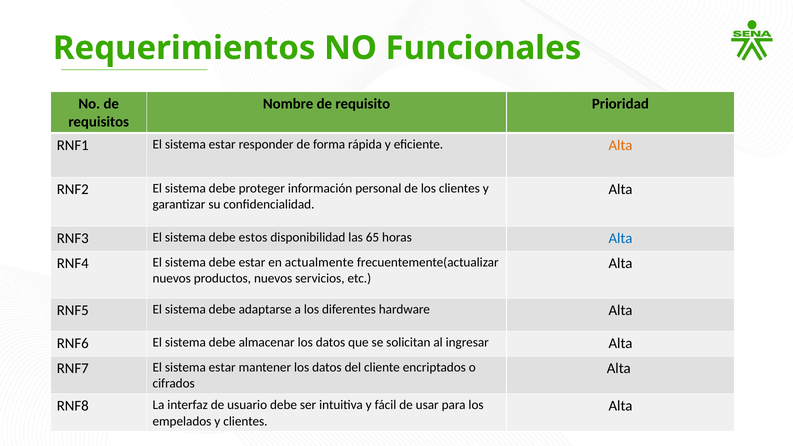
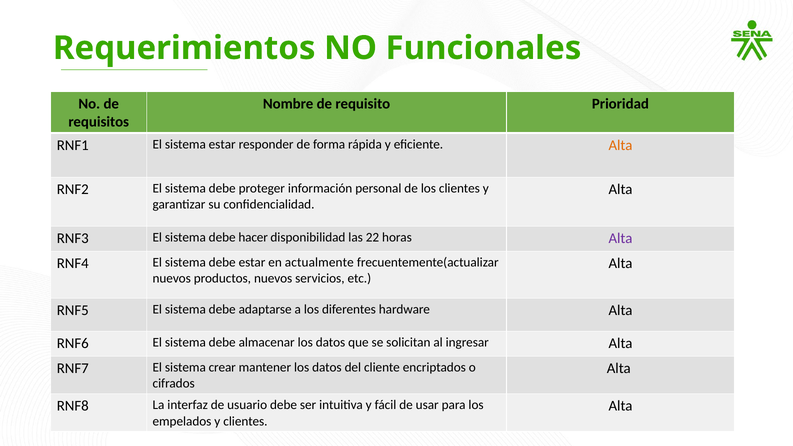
estos: estos -> hacer (253, 238)
65: 65 -> 22 (372, 238)
Alta colour: blue -> purple (620, 239)
RNF7 El sistema estar: estar -> crear (222, 367)
